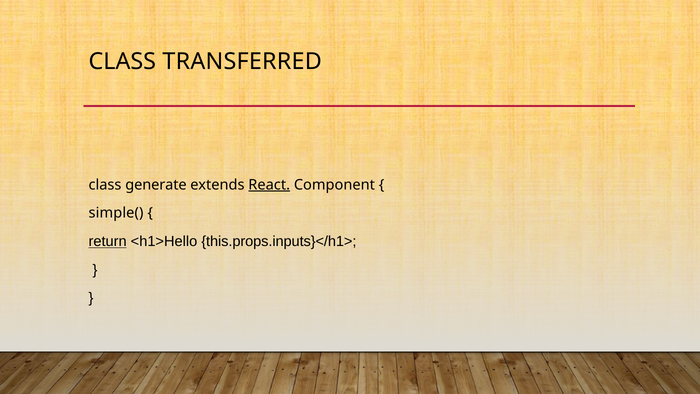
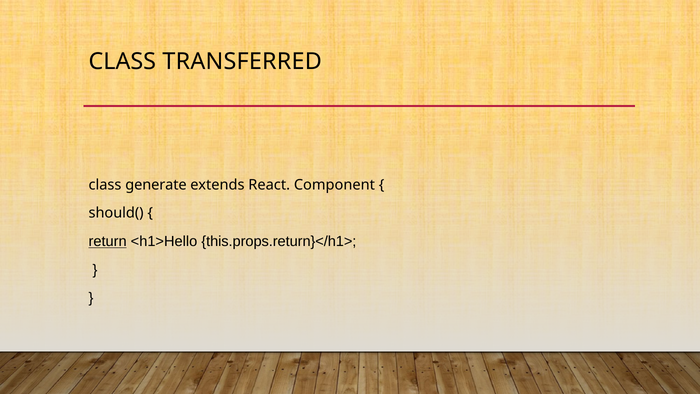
React underline: present -> none (269, 185)
simple(: simple( -> should( (116, 213)
this.props.inputs}</h1>: this.props.inputs}</h1> -> this.props.return}</h1> (279, 241)
